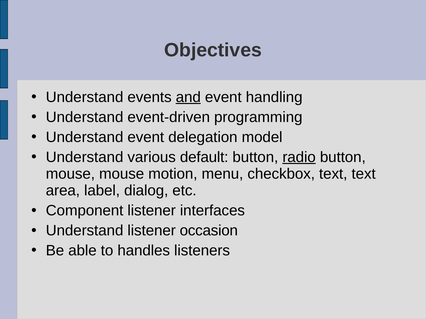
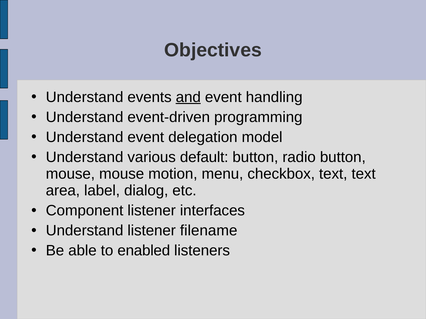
radio underline: present -> none (299, 157)
occasion: occasion -> filename (209, 231)
handles: handles -> enabled (144, 251)
